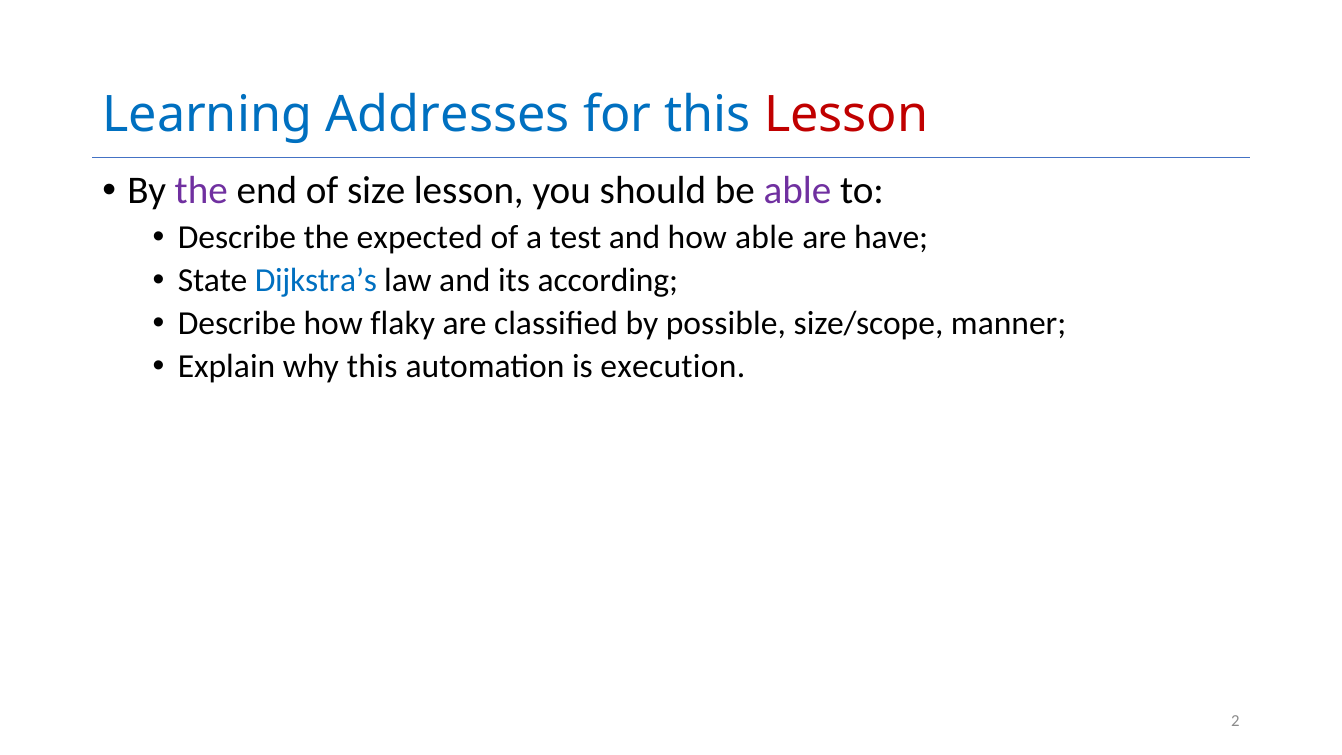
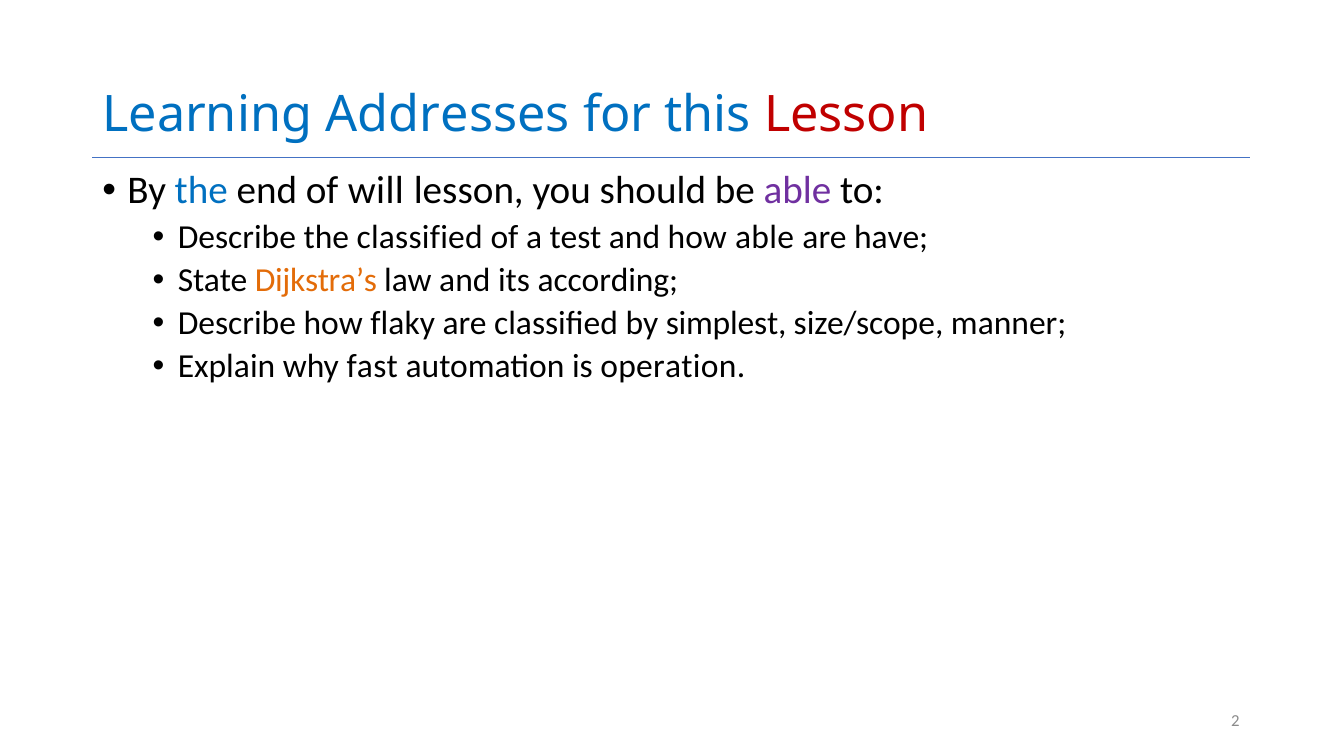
the colour: purple -> blue (201, 191)
size: size -> will (376, 191)
the expected: expected -> classified (420, 237)
Dijkstra’s colour: blue -> orange (316, 280)
possible: possible -> simplest (726, 324)
why this: this -> fast (372, 367)
execution: execution -> operation (673, 367)
